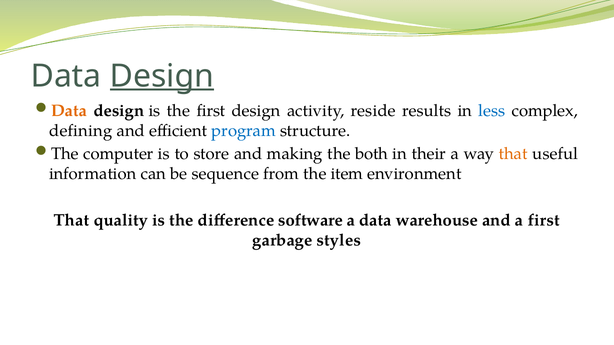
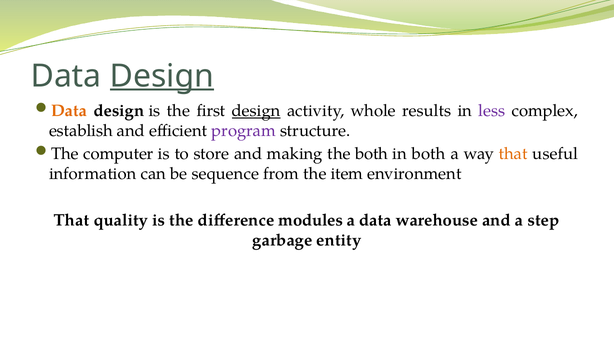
design underline: none -> present (256, 111)
reside: reside -> whole (373, 111)
less colour: blue -> purple (492, 111)
defining: defining -> establish (81, 131)
program colour: blue -> purple (244, 131)
in their: their -> both (429, 154)
software: software -> modules (311, 221)
a first: first -> step (544, 221)
styles: styles -> entity (339, 240)
